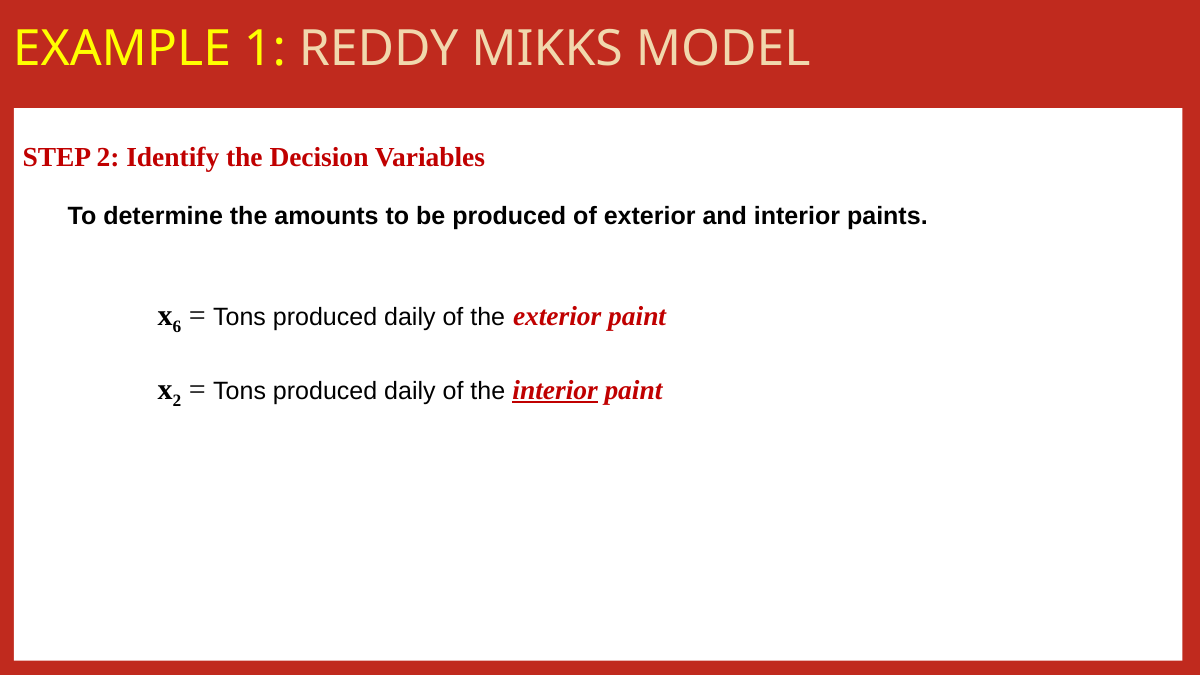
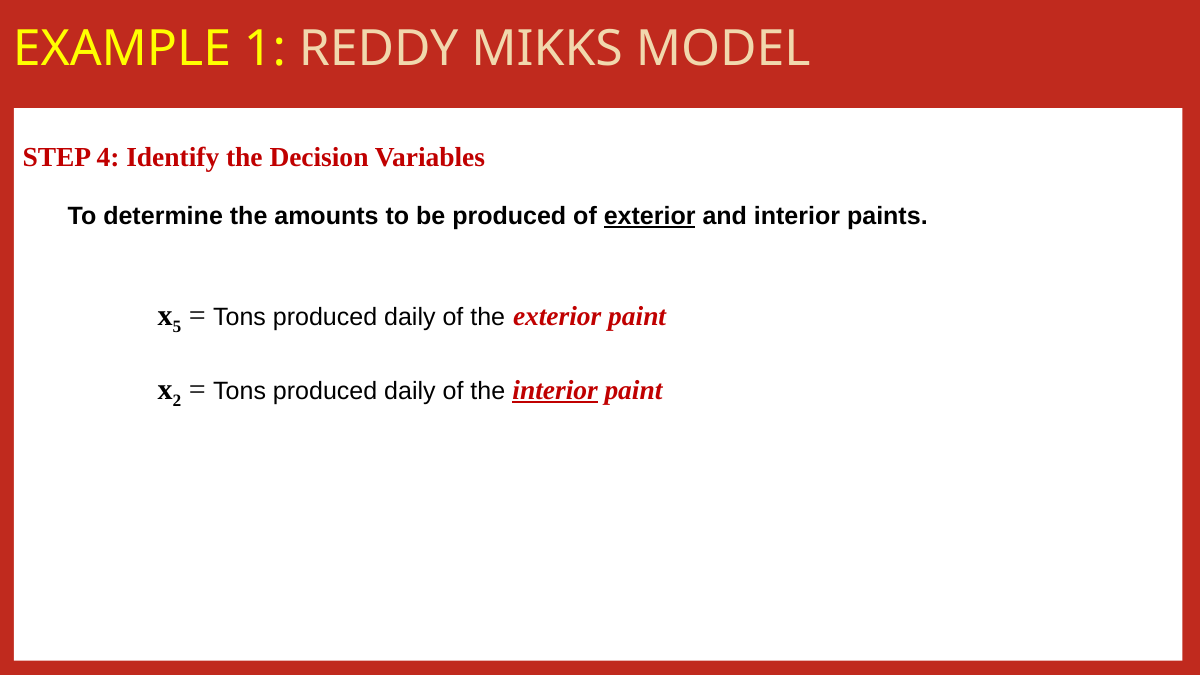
STEP 2: 2 -> 4 (108, 158)
exterior underline: none -> present (650, 216)
6: 6 -> 5 (177, 327)
